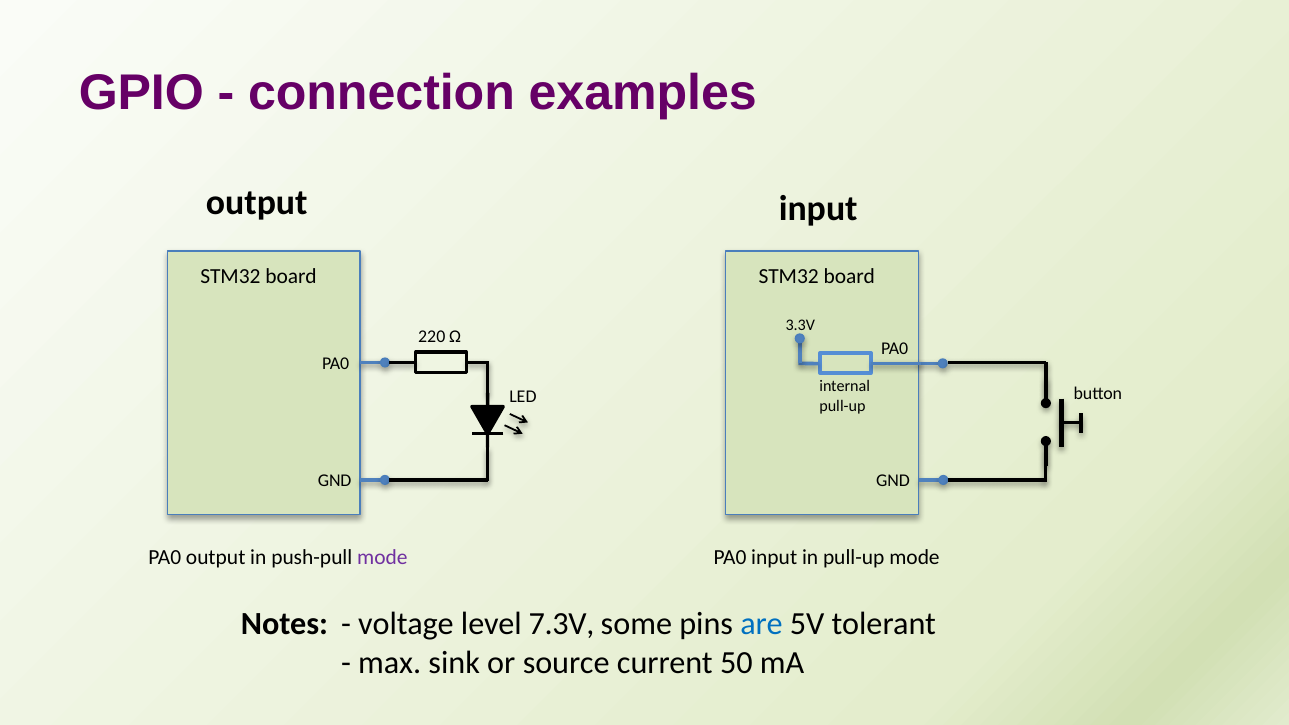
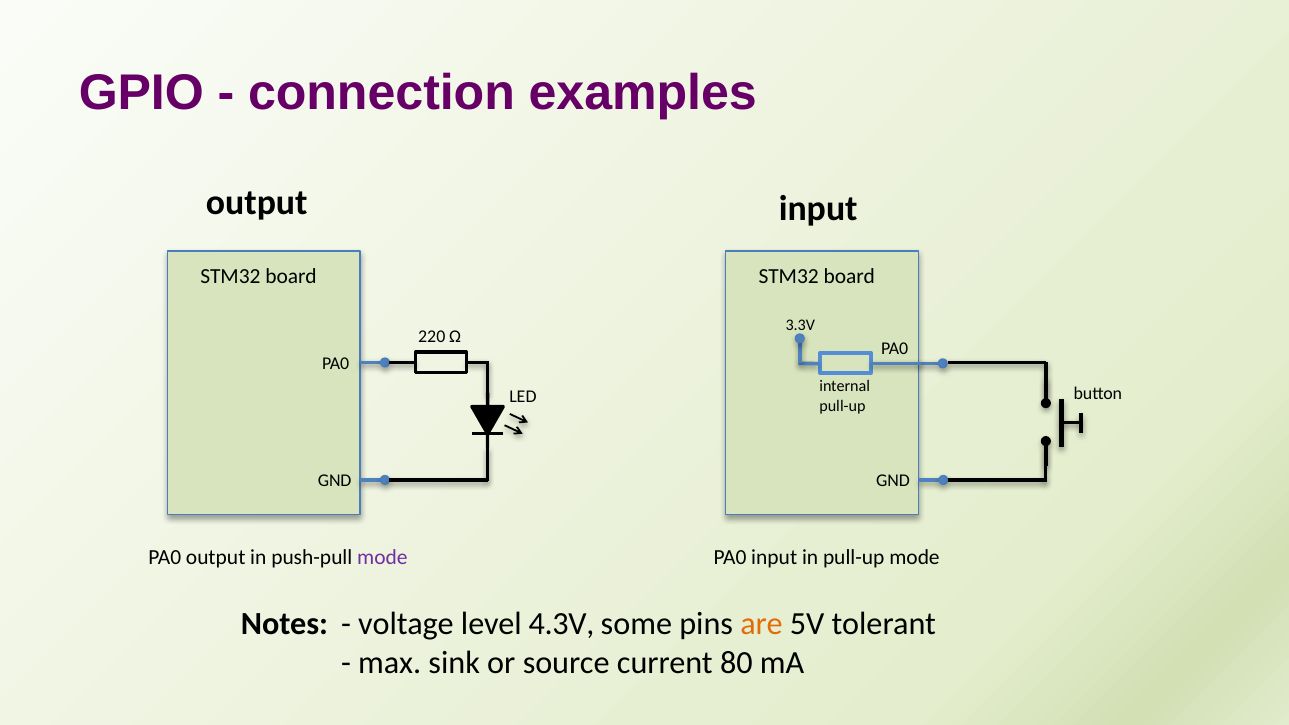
7.3V: 7.3V -> 4.3V (561, 624)
are colour: blue -> orange (762, 624)
50: 50 -> 80 (736, 663)
